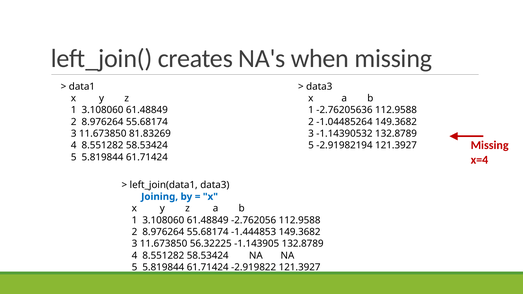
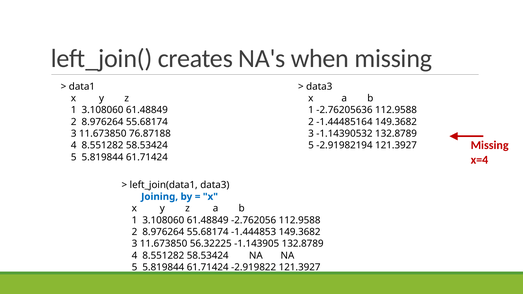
-1.04485264: -1.04485264 -> -1.44485164 (344, 122)
81.83269: 81.83269 -> 76.87188 (150, 134)
